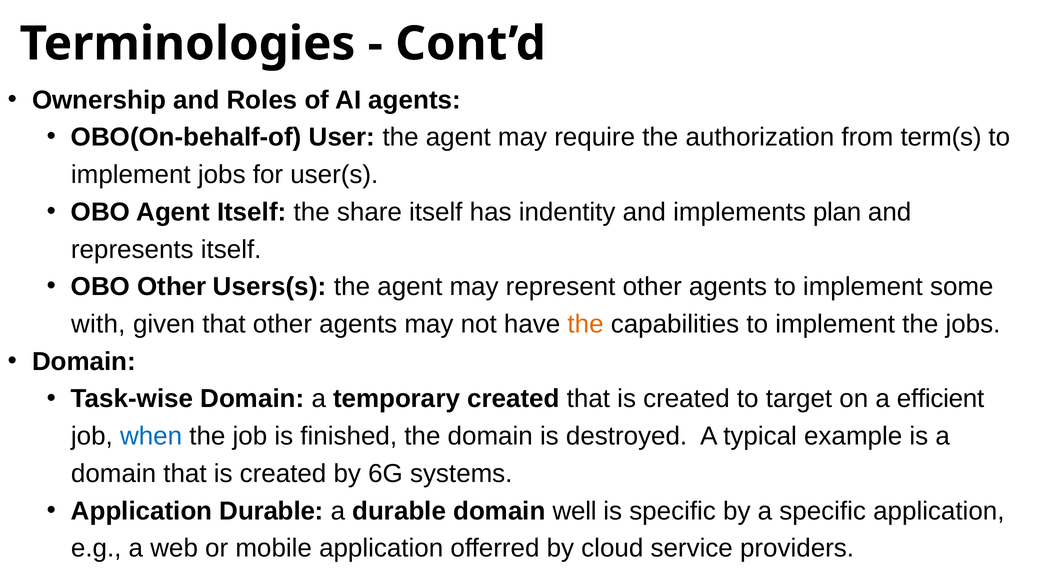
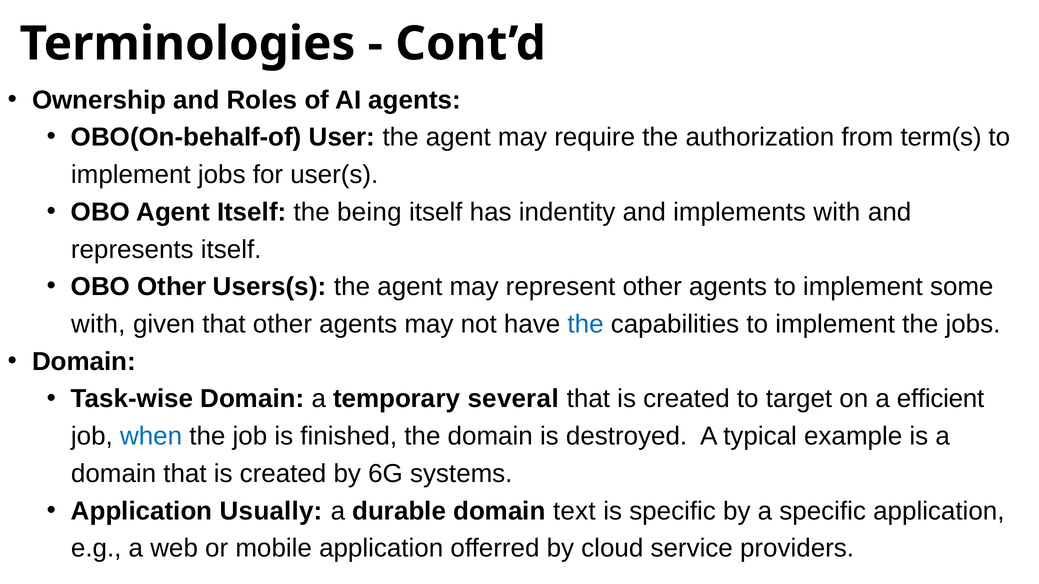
share: share -> being (369, 212)
implements plan: plan -> with (837, 212)
the colour: orange -> blue (586, 324)
temporary created: created -> several (513, 399)
Application Durable: Durable -> Usually (271, 511)
well: well -> text (574, 511)
